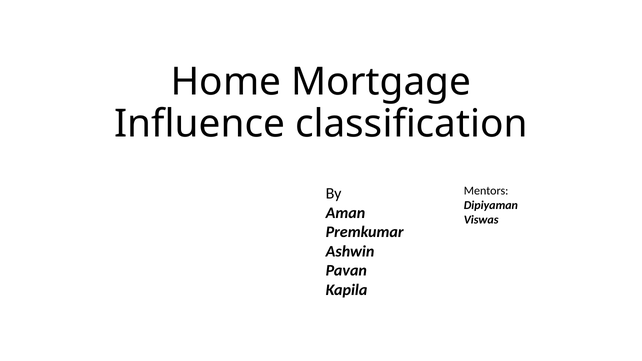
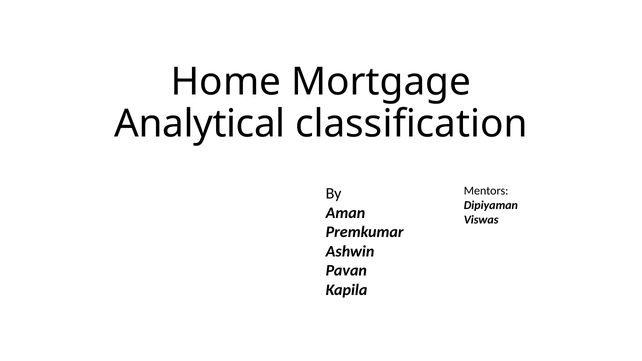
Influence: Influence -> Analytical (200, 124)
